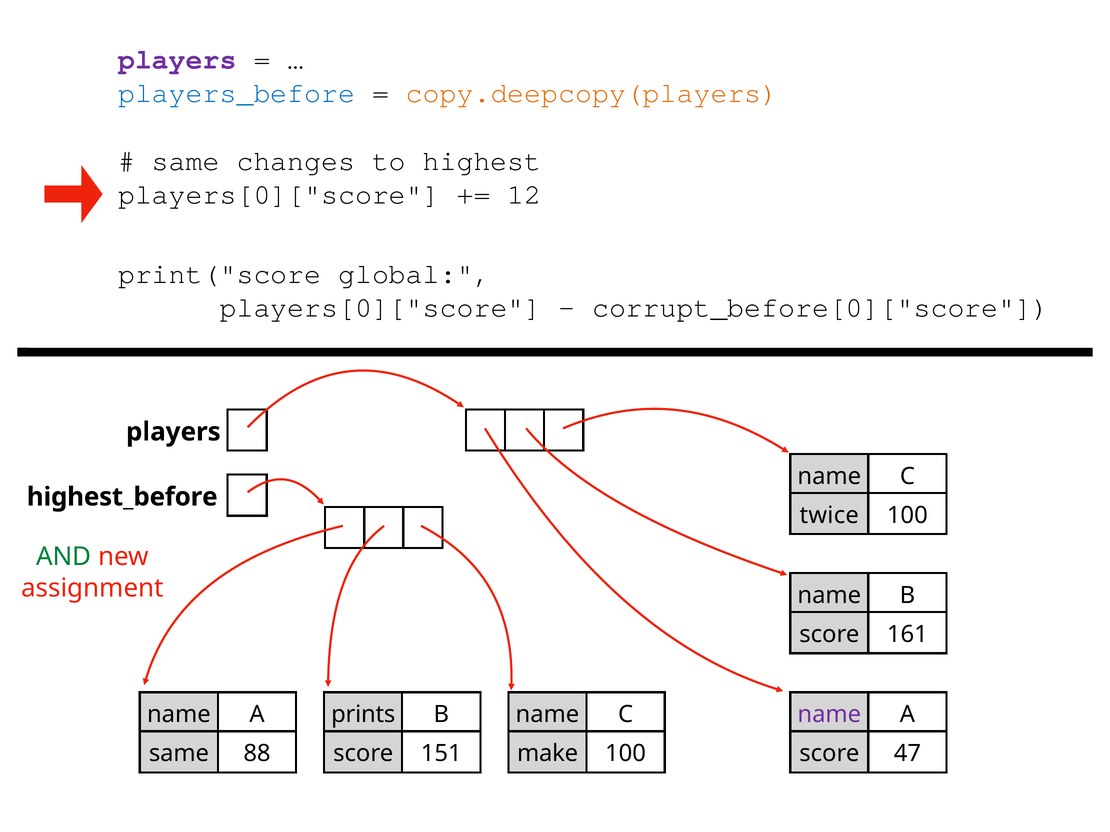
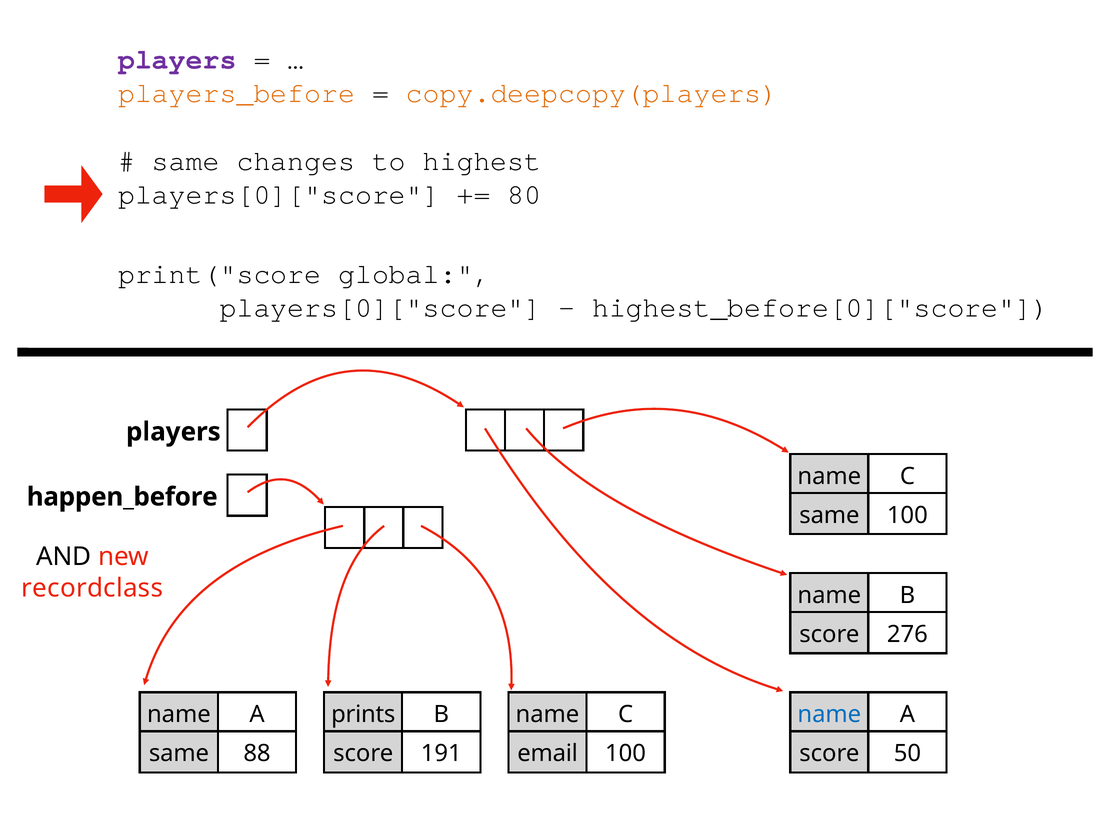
players_before colour: blue -> orange (237, 93)
12: 12 -> 80 (524, 195)
corrupt_before[0]["score: corrupt_before[0]["score -> highest_before[0]["score (821, 308)
highest_before: highest_before -> happen_before (122, 497)
twice: twice -> same (829, 515)
AND colour: green -> black (64, 557)
assignment: assignment -> recordclass (92, 588)
161: 161 -> 276 (907, 635)
name colour: purple -> blue (829, 715)
151: 151 -> 191 (441, 754)
make: make -> email (548, 754)
47: 47 -> 50 (907, 754)
